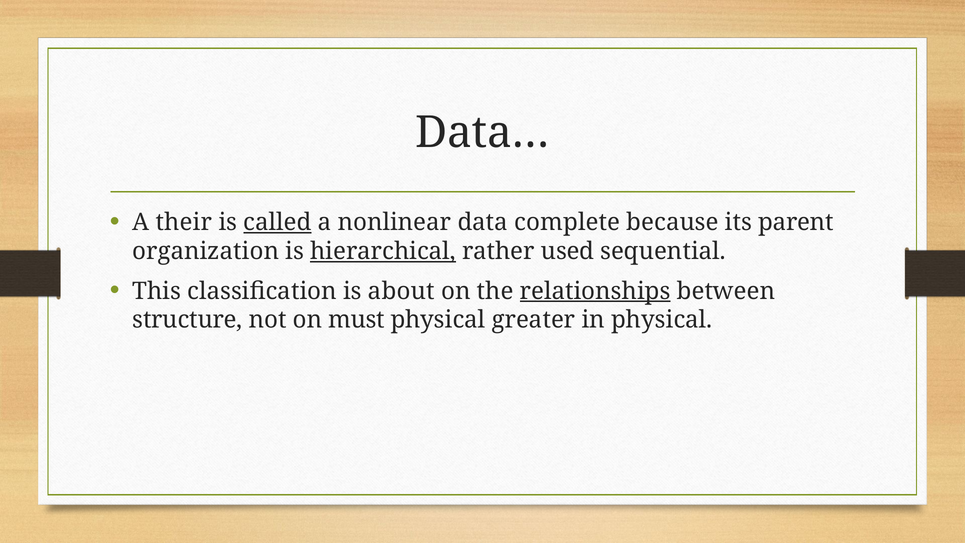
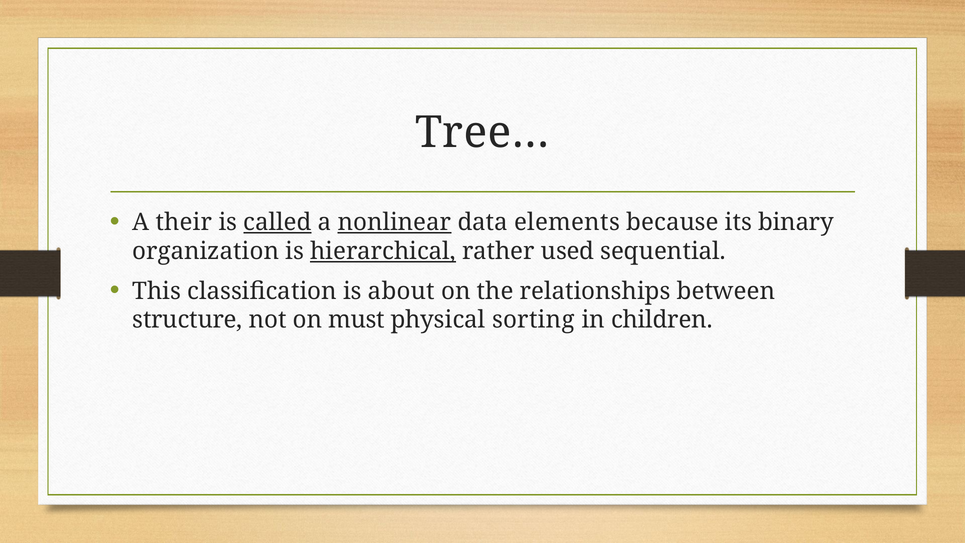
Data…: Data… -> Tree… (482, 132)
nonlinear underline: none -> present (394, 222)
complete: complete -> elements (567, 222)
parent: parent -> binary (796, 222)
relationships underline: present -> none (595, 291)
greater: greater -> sorting (533, 320)
in physical: physical -> children (662, 320)
